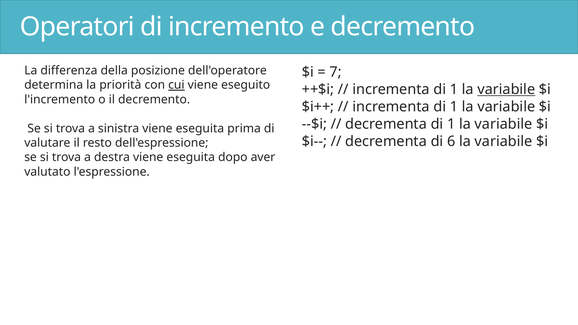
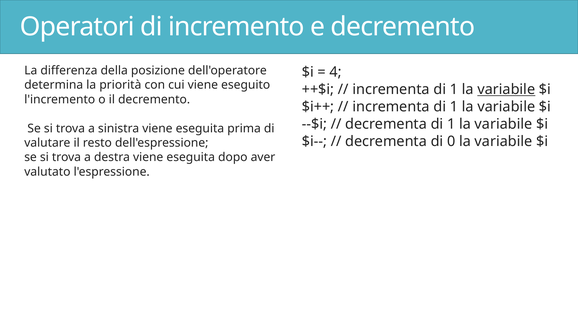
7: 7 -> 4 (336, 72)
cui underline: present -> none (176, 85)
6: 6 -> 0 (451, 141)
